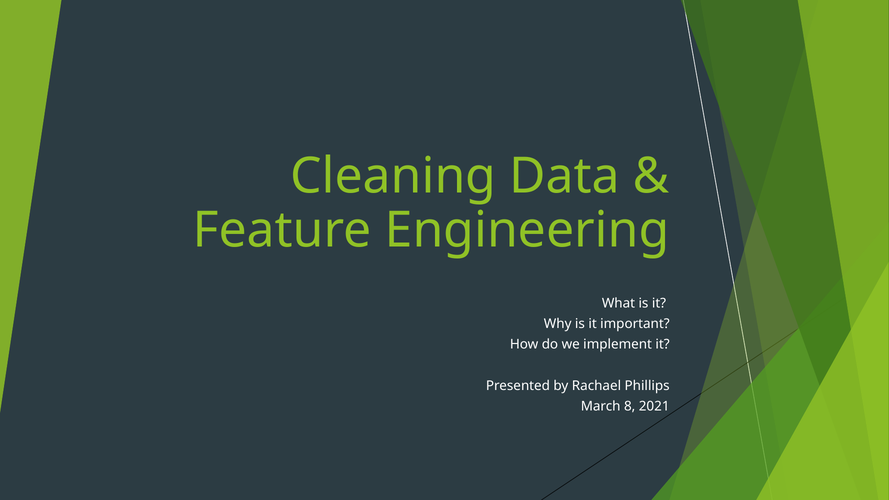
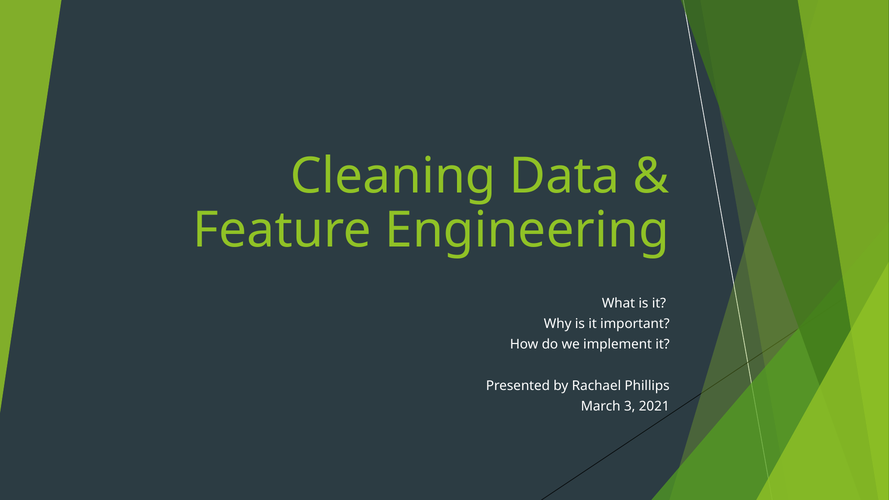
8: 8 -> 3 (630, 406)
